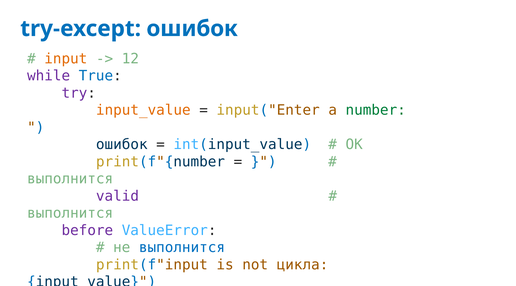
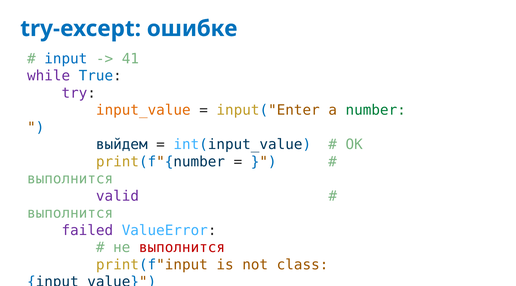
try-except ошибок: ошибок -> ошибке (192, 29)
input colour: orange -> blue (66, 59)
12: 12 -> 41 (130, 59)
ошибок: ошибок -> выйдем (122, 145)
before: before -> failed (87, 230)
выполнится colour: blue -> red (182, 248)
цикла: цикла -> class (303, 265)
